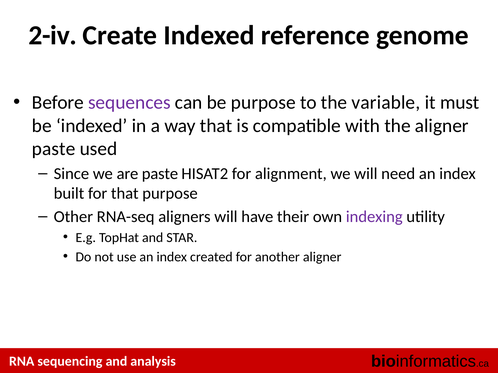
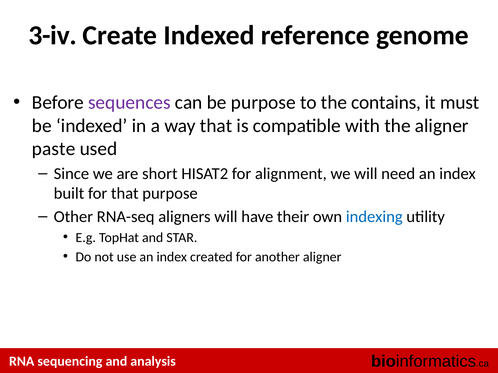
2-iv: 2-iv -> 3-iv (53, 35)
variable: variable -> contains (386, 103)
are paste: paste -> short (160, 174)
indexing colour: purple -> blue (374, 217)
